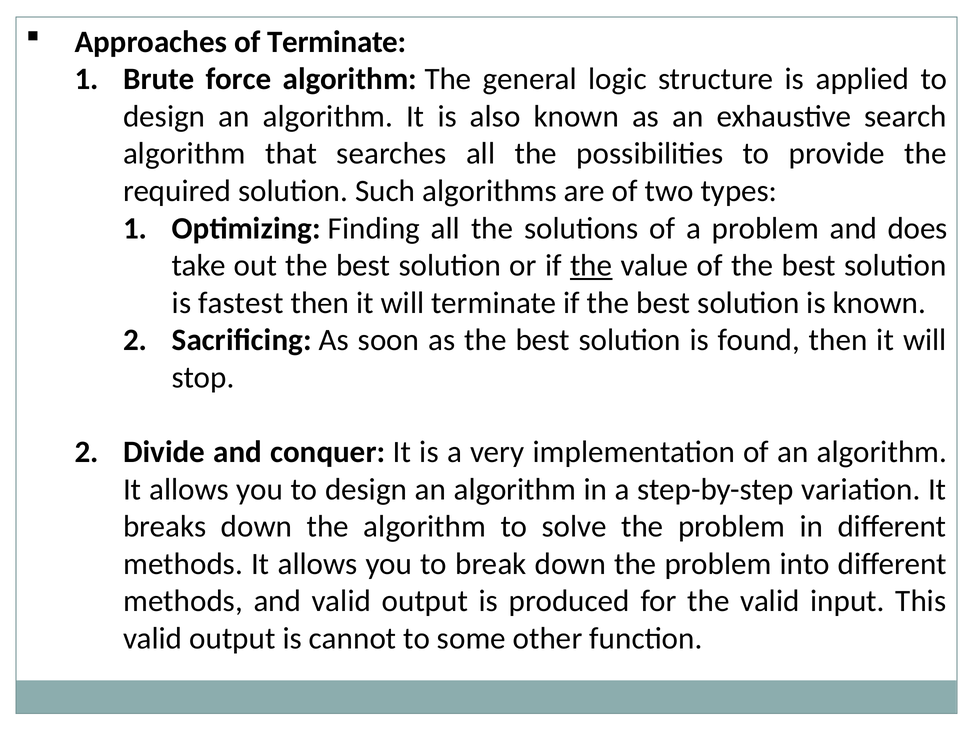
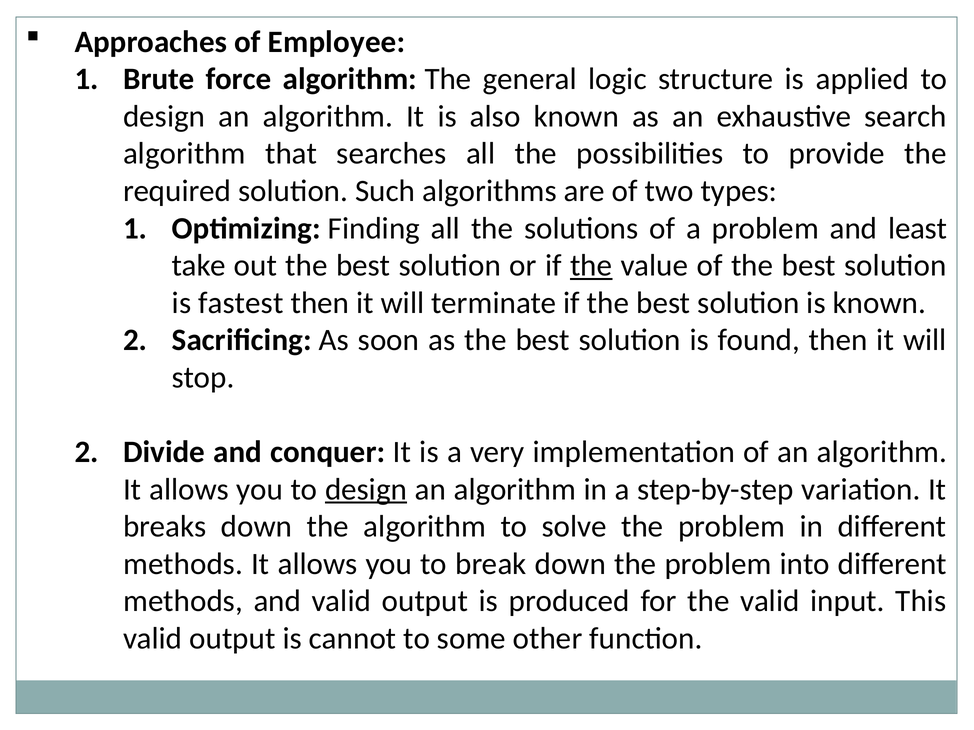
of Terminate: Terminate -> Employee (337, 42)
does: does -> least (918, 228)
design underline: none -> present (366, 490)
